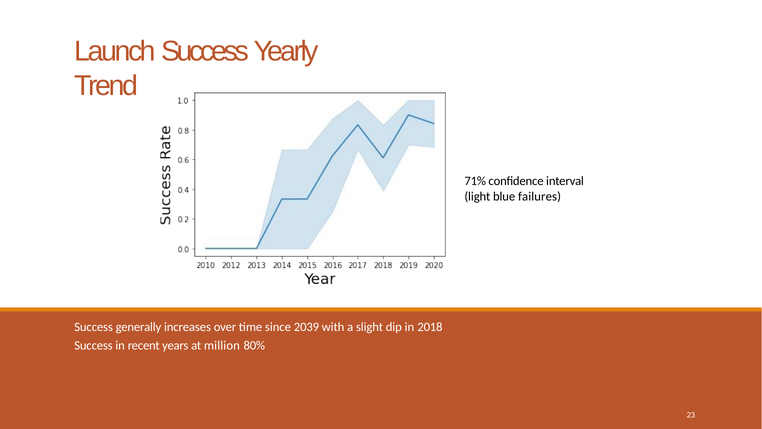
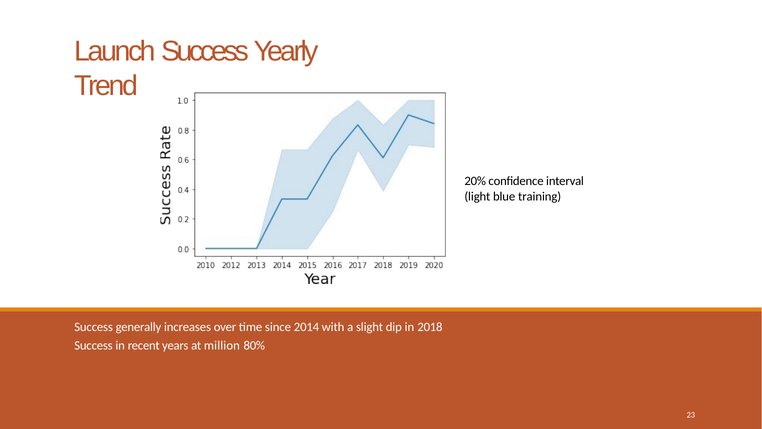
71%: 71% -> 20% (475, 181)
failures: failures -> training (540, 196)
2039: 2039 -> 2014 (306, 327)
